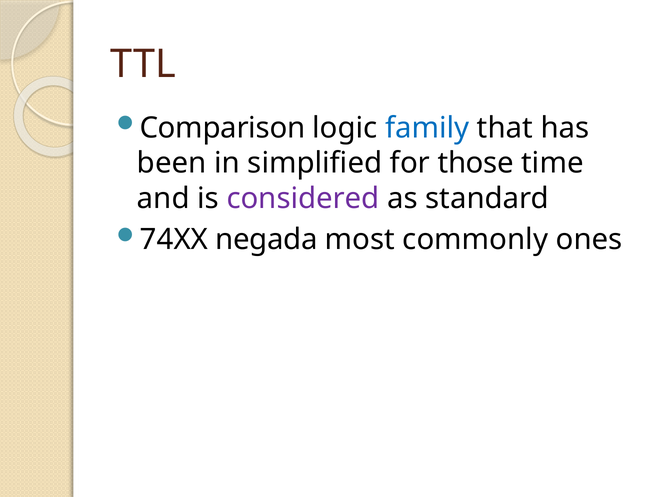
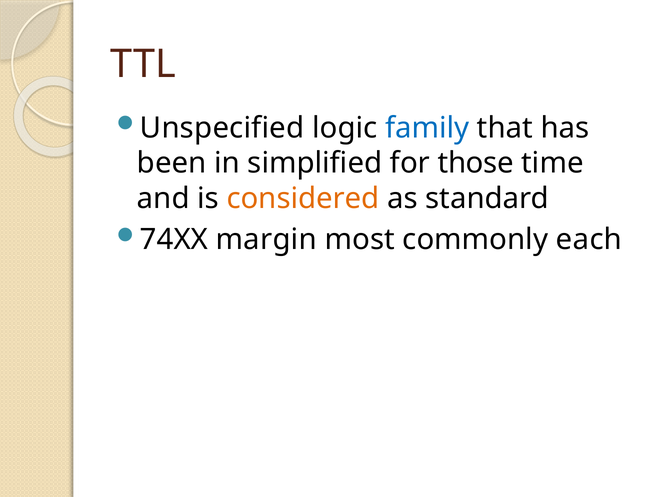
Comparison: Comparison -> Unspecified (222, 128)
considered colour: purple -> orange (303, 198)
negada: negada -> margin (266, 239)
ones: ones -> each (589, 239)
